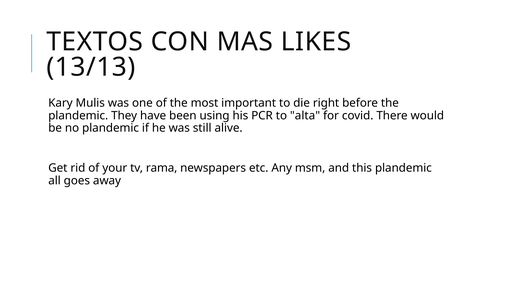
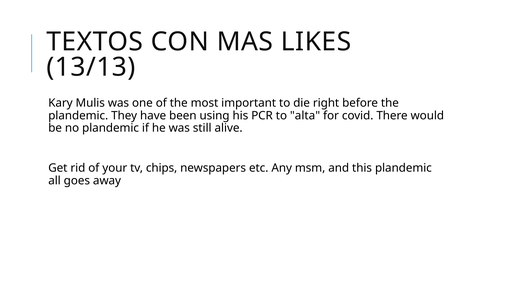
rama: rama -> chips (162, 168)
